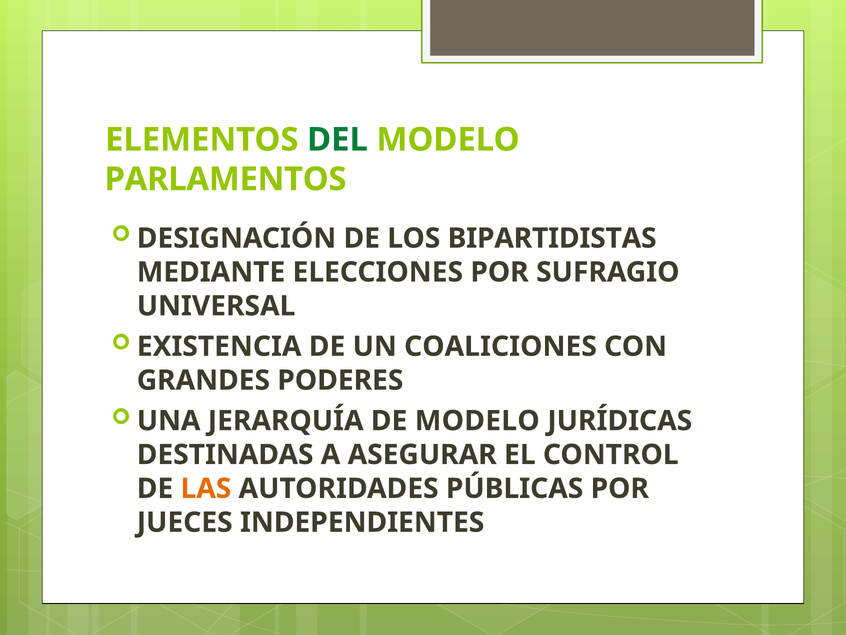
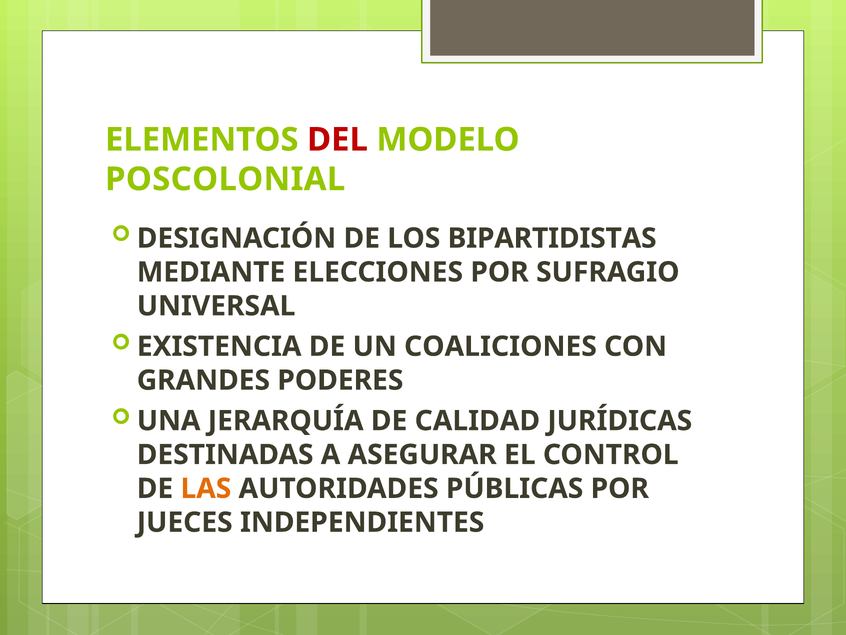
DEL colour: green -> red (337, 140)
PARLAMENTOS: PARLAMENTOS -> POSCOLONIAL (225, 179)
DE MODELO: MODELO -> CALIDAD (477, 421)
